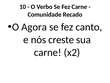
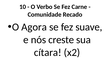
canto: canto -> suave (89, 27)
carne: carne -> cítara (48, 52)
